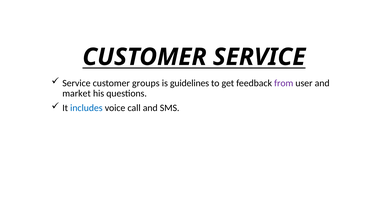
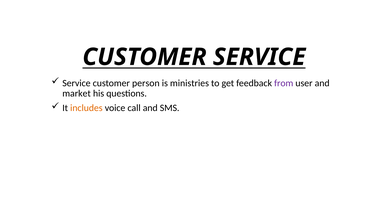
groups: groups -> person (146, 83)
guidelines: guidelines -> ministries (189, 83)
includes colour: blue -> orange (86, 108)
